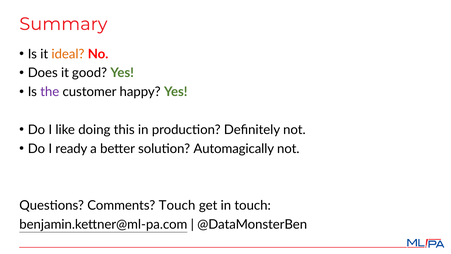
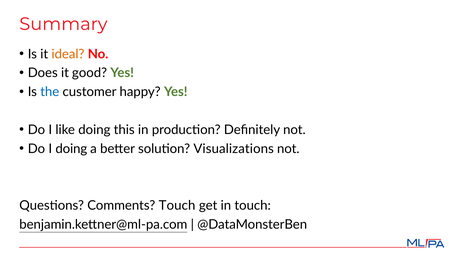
the colour: purple -> blue (50, 92)
I ready: ready -> doing (71, 149)
Automagically: Automagically -> Visualizations (234, 149)
